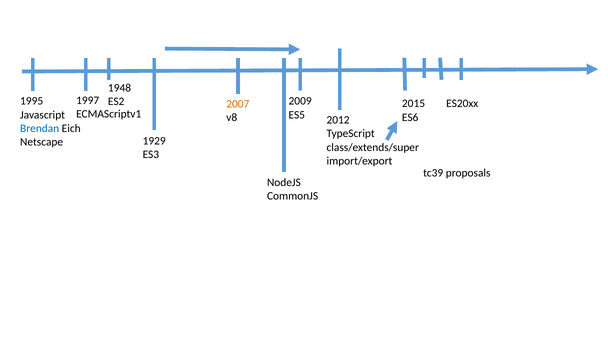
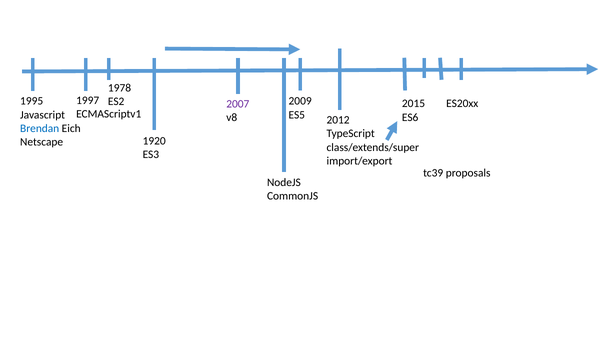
1948: 1948 -> 1978 (120, 88)
2007 colour: orange -> purple (238, 104)
1929: 1929 -> 1920 (154, 141)
